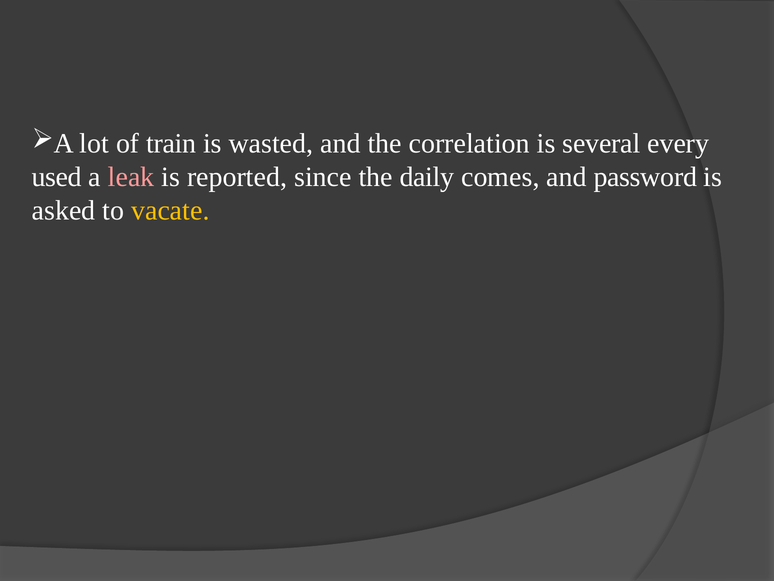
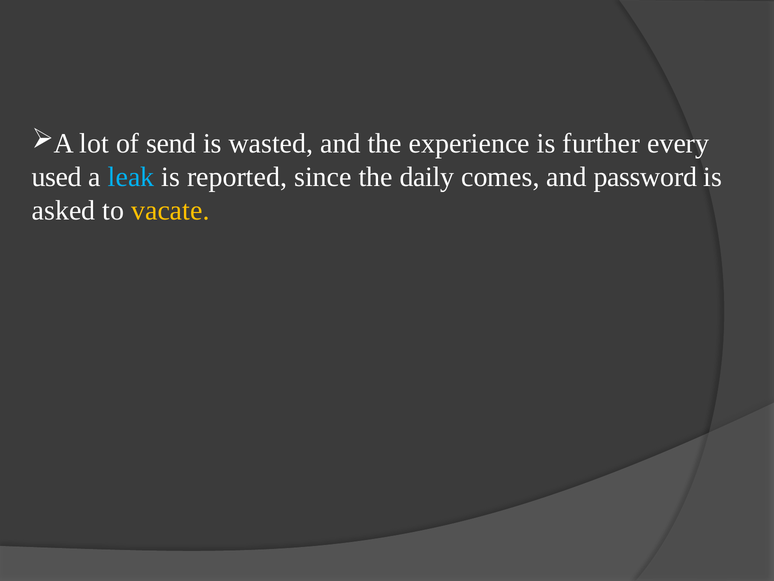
train: train -> send (171, 143)
correlation: correlation -> experience (469, 143)
several: several -> further (601, 143)
leak colour: pink -> light blue (131, 177)
